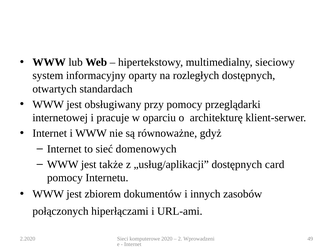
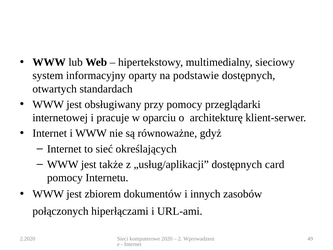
rozległych: rozległych -> podstawie (196, 75)
domenowych: domenowych -> określających (146, 149)
